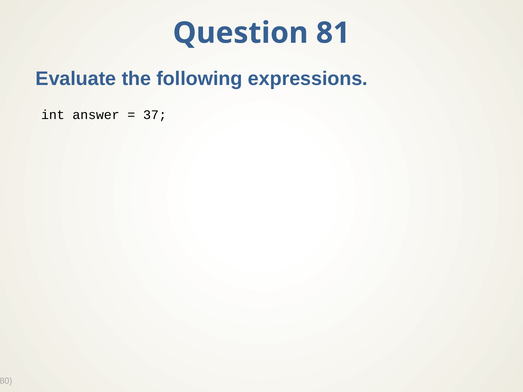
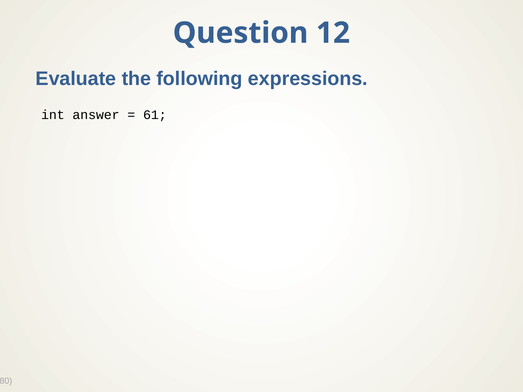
81: 81 -> 12 (333, 33)
37: 37 -> 61 (155, 115)
